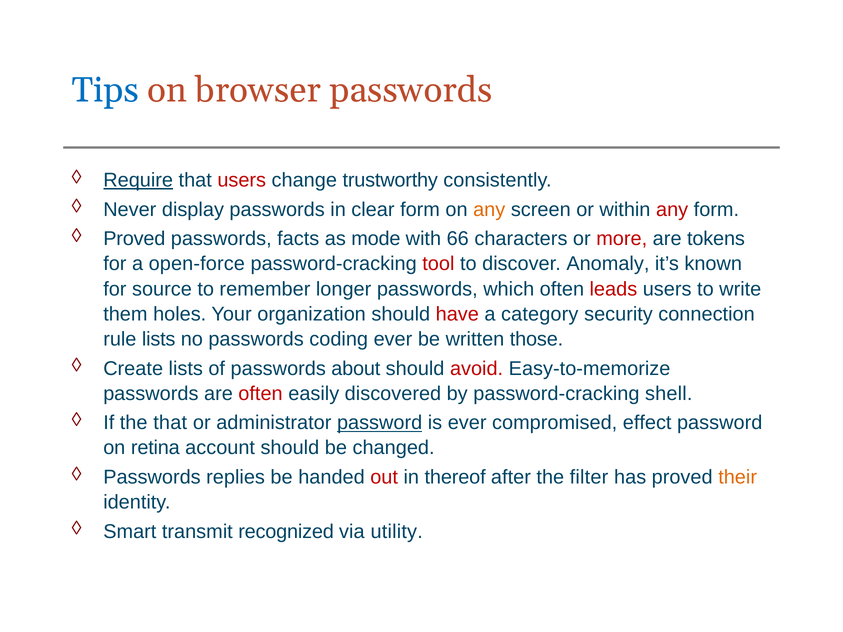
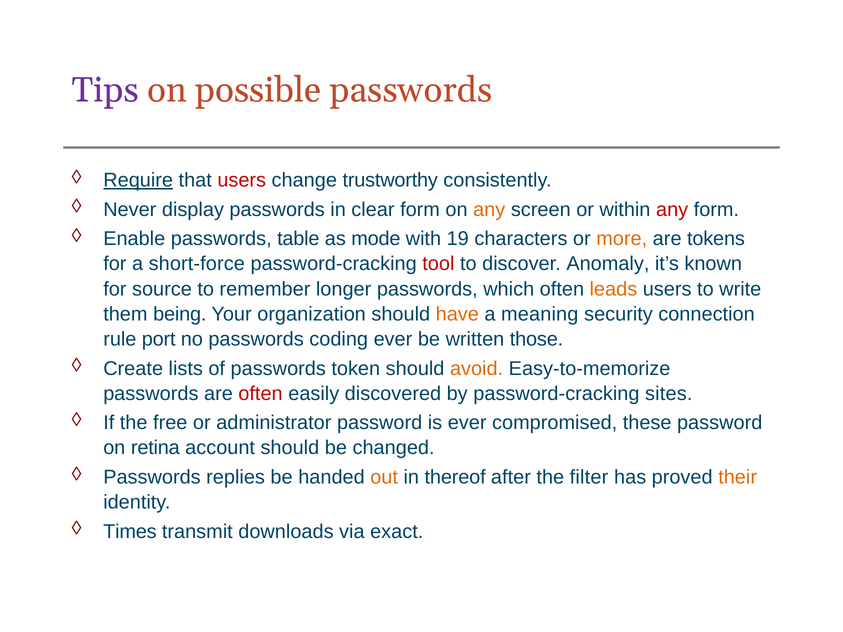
Tips colour: blue -> purple (105, 90)
browser: browser -> possible (258, 90)
Proved: Proved -> Enable (134, 239)
facts: facts -> table (298, 239)
66: 66 -> 19 (458, 239)
more colour: red -> orange (622, 239)
open-force: open-force -> short-force (197, 264)
leads colour: red -> orange (613, 289)
holes: holes -> being (180, 314)
have colour: red -> orange (457, 314)
category: category -> meaning (540, 314)
rule lists: lists -> port (159, 339)
about: about -> token (356, 369)
avoid colour: red -> orange (477, 369)
shell: shell -> sites (669, 394)
the that: that -> free (170, 423)
password underline: present -> none (380, 423)
effect: effect -> these (647, 423)
out colour: red -> orange (384, 477)
Smart: Smart -> Times (130, 532)
recognized: recognized -> downloads (286, 532)
utility: utility -> exact (397, 532)
